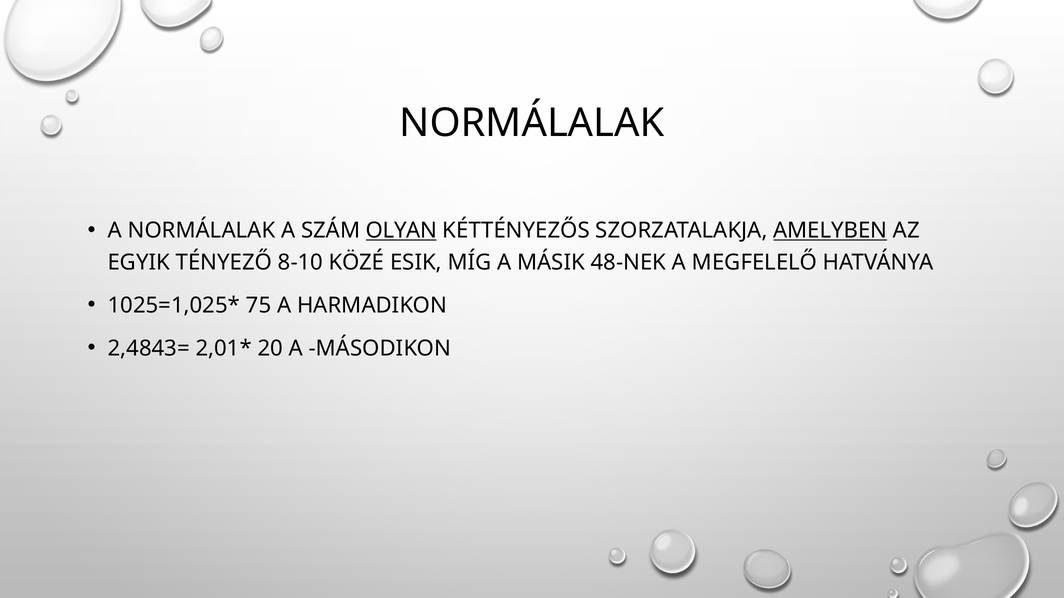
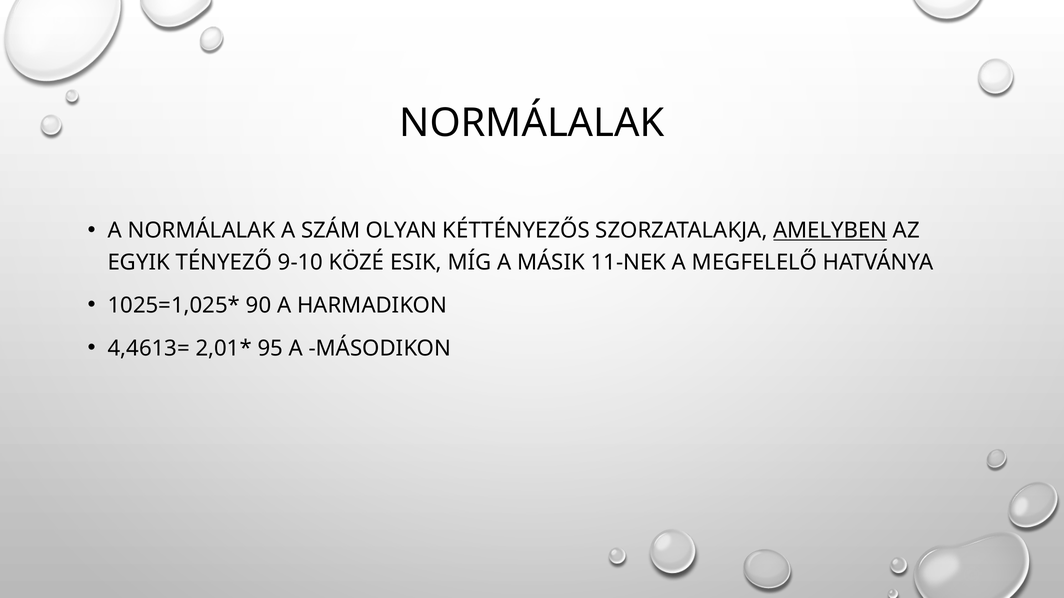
OLYAN underline: present -> none (401, 231)
8-10: 8-10 -> 9-10 (300, 263)
48-NEK: 48-NEK -> 11-NEK (628, 263)
75: 75 -> 90 (259, 306)
2,4843=: 2,4843= -> 4,4613= (149, 349)
20: 20 -> 95 (270, 349)
